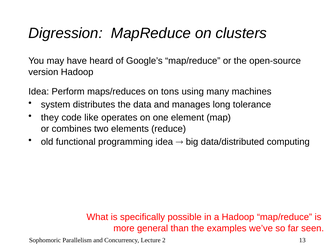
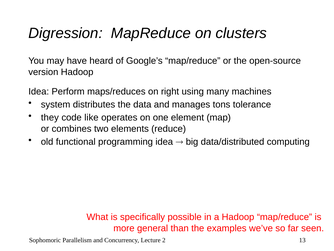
tons: tons -> right (170, 91)
long: long -> tons (222, 104)
